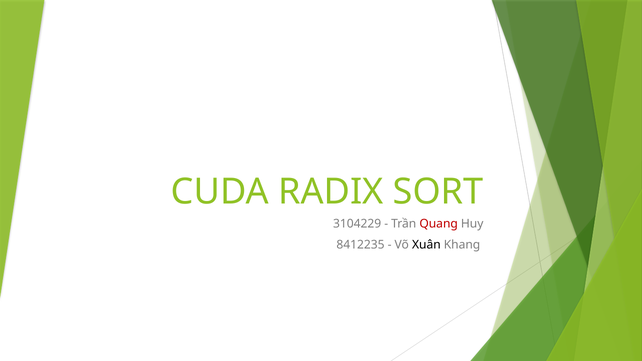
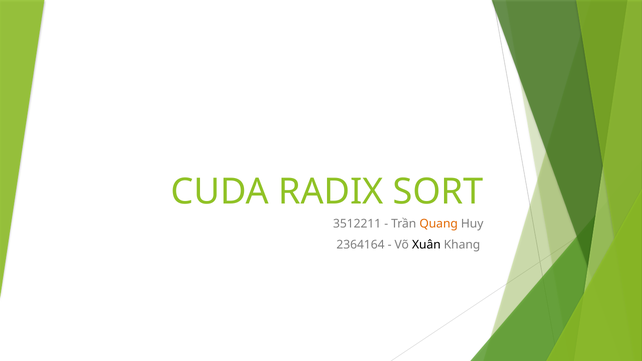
3104229: 3104229 -> 3512211 (357, 224)
Quang colour: red -> orange (439, 224)
8412235: 8412235 -> 2364164 (360, 245)
